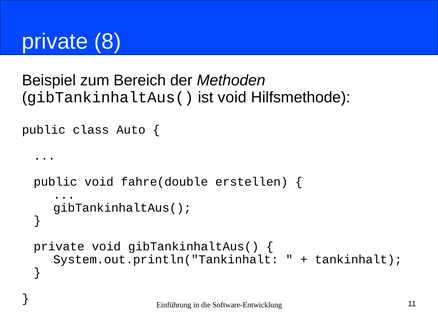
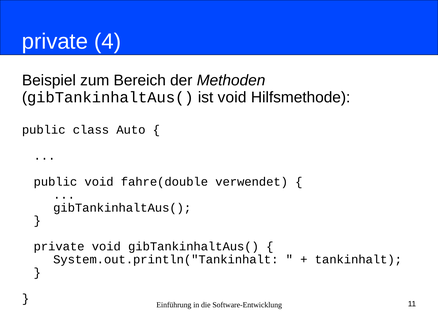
8: 8 -> 4 (108, 41)
erstellen: erstellen -> verwendet (252, 181)
